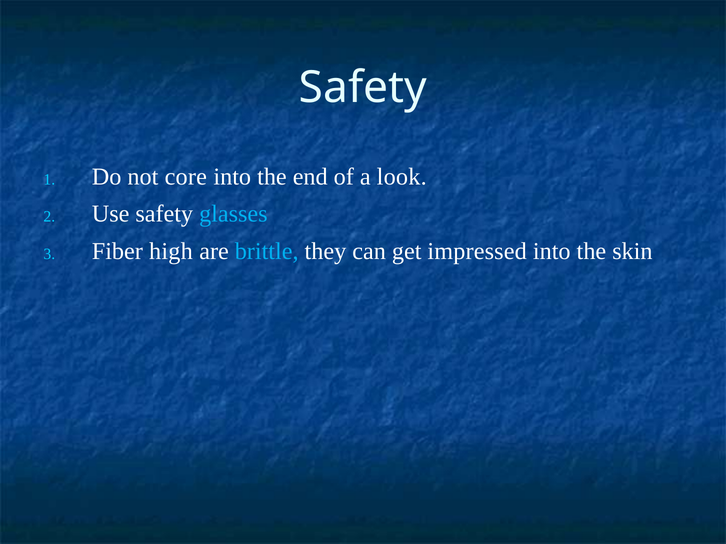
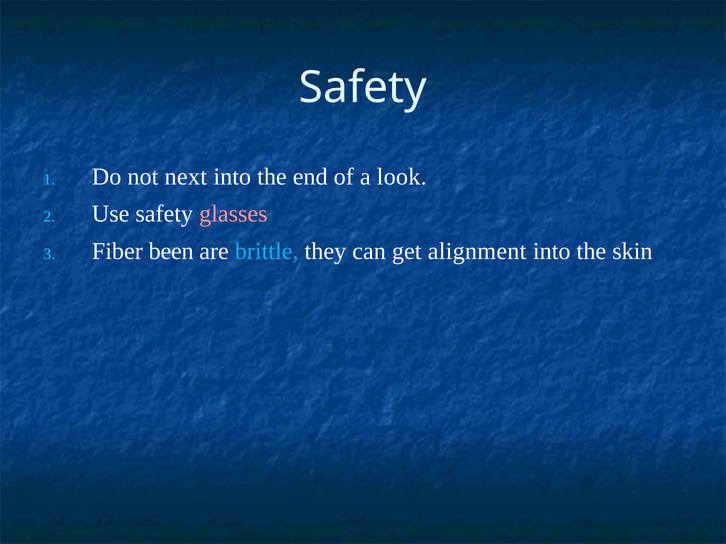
core: core -> next (186, 177)
glasses colour: light blue -> pink (233, 214)
high: high -> been (171, 251)
impressed: impressed -> alignment (477, 251)
